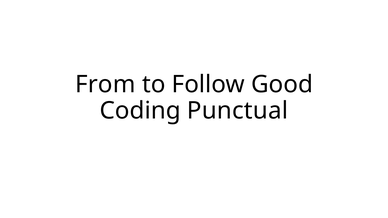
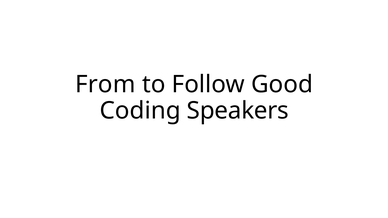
Punctual: Punctual -> Speakers (238, 111)
